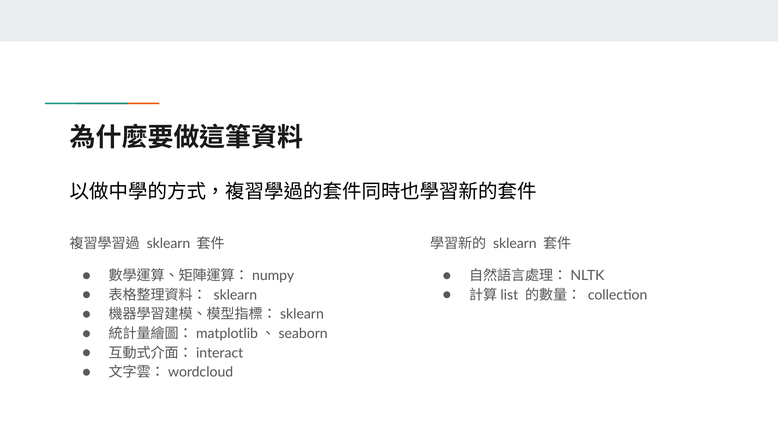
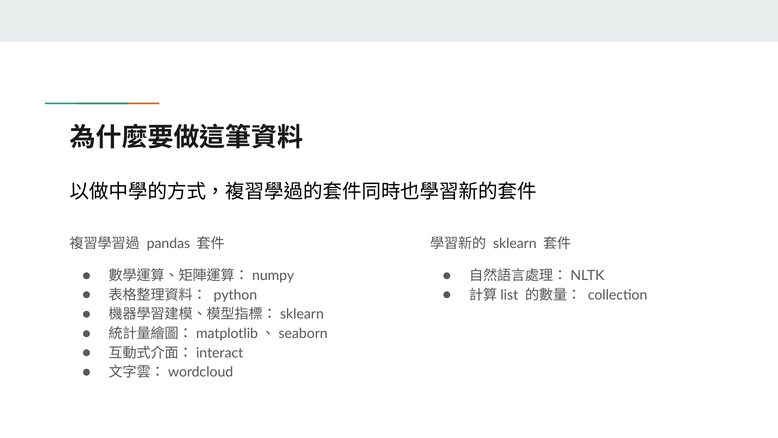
sklearn: sklearn -> pandas (168, 243)
sklearn: sklearn -> python (235, 295)
